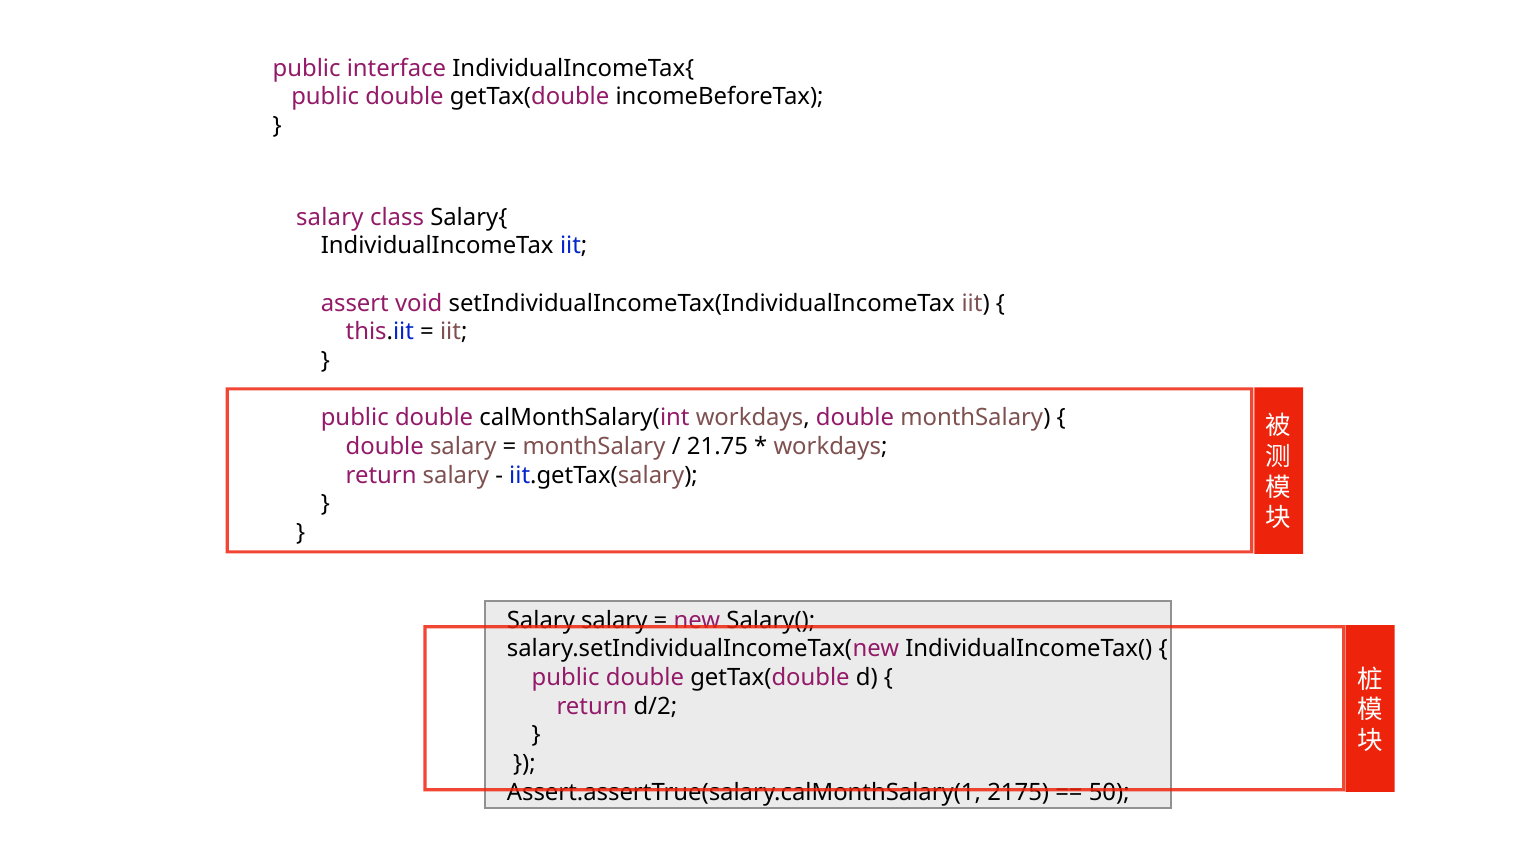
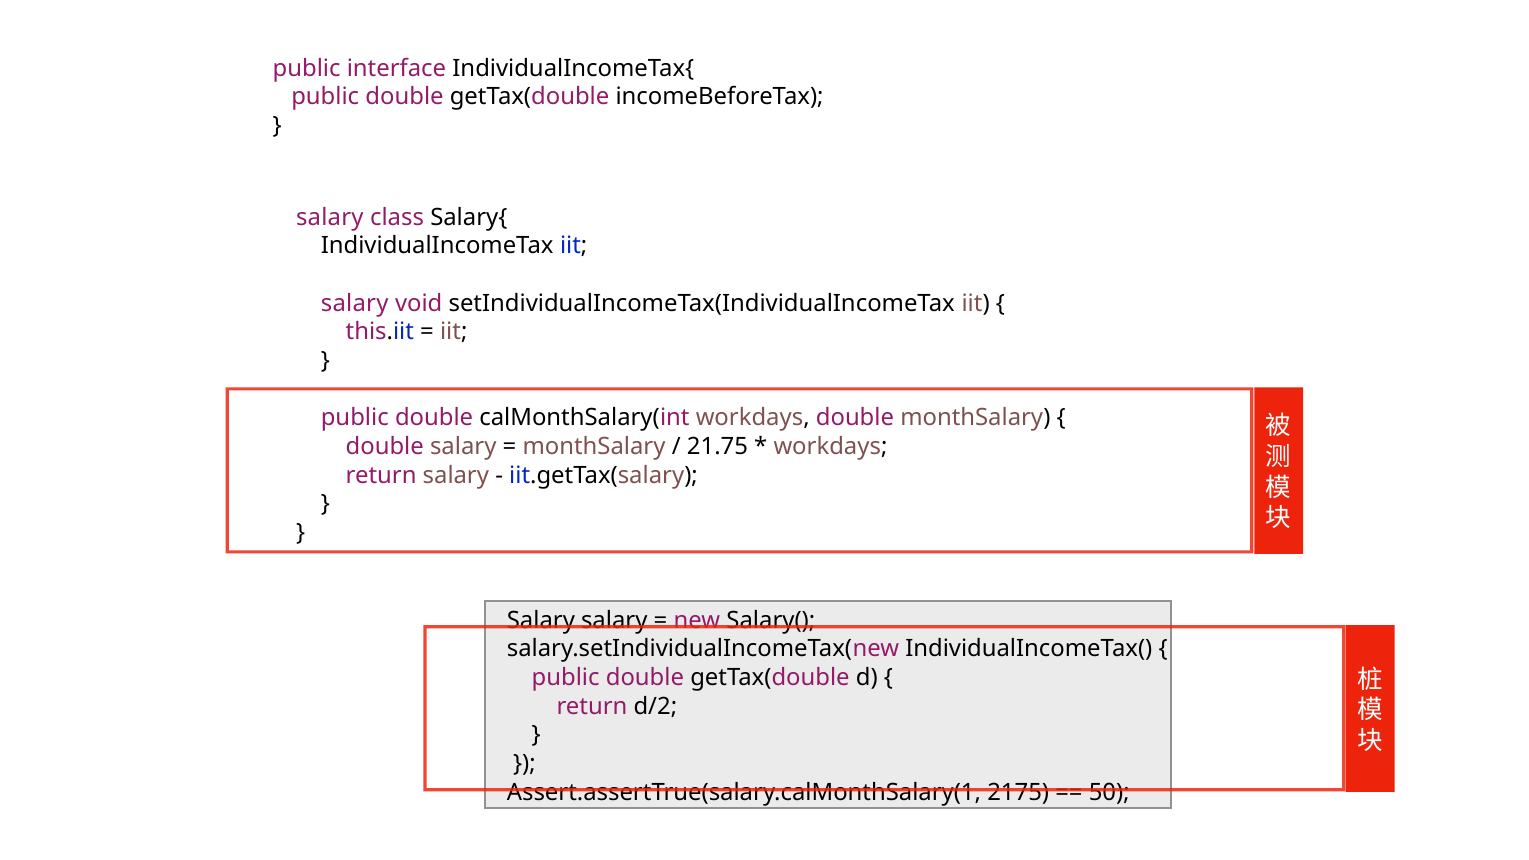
assert: assert -> salary (355, 303)
